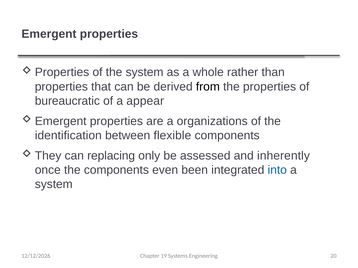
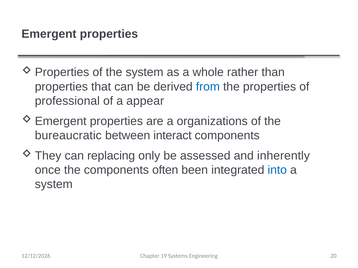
from colour: black -> blue (208, 87)
bureaucratic: bureaucratic -> professional (67, 101)
identification: identification -> bureaucratic (68, 136)
flexible: flexible -> interact (172, 136)
even: even -> often (165, 170)
